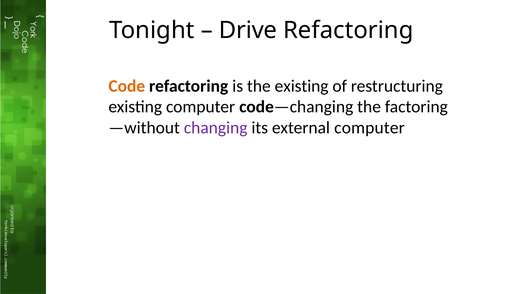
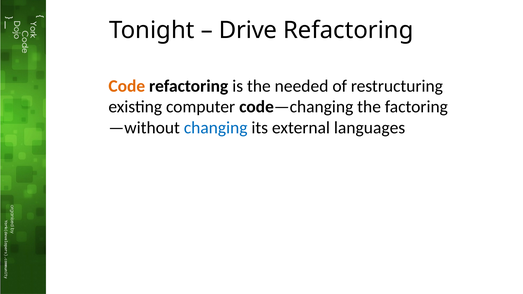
the existing: existing -> needed (302, 86)
changing colour: purple -> blue (216, 128)
external computer: computer -> languages (370, 128)
